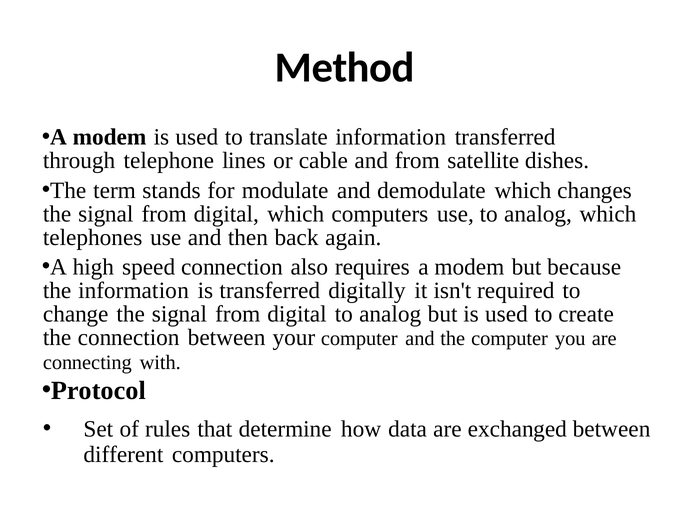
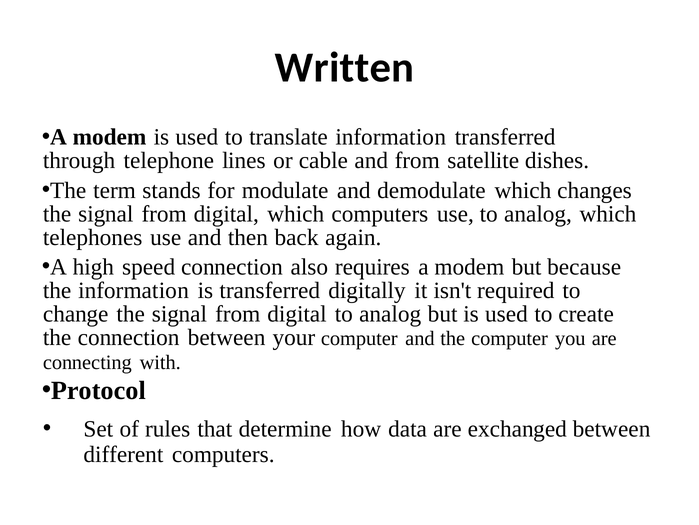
Method: Method -> Written (344, 68)
